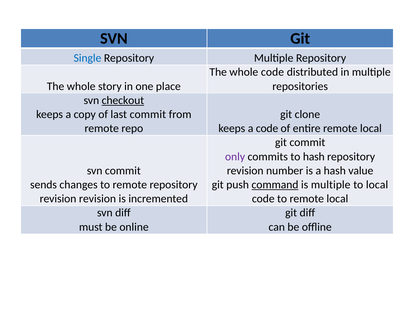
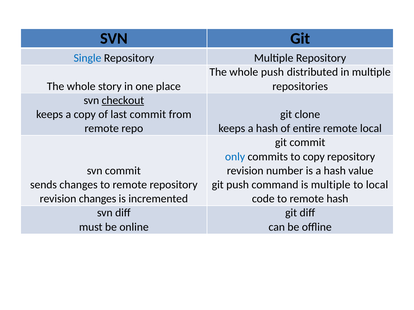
whole code: code -> push (272, 72)
keeps a code: code -> hash (267, 129)
only colour: purple -> blue (235, 157)
to hash: hash -> copy (314, 157)
command underline: present -> none (275, 185)
revision revision: revision -> changes (98, 199)
to remote local: local -> hash (337, 199)
